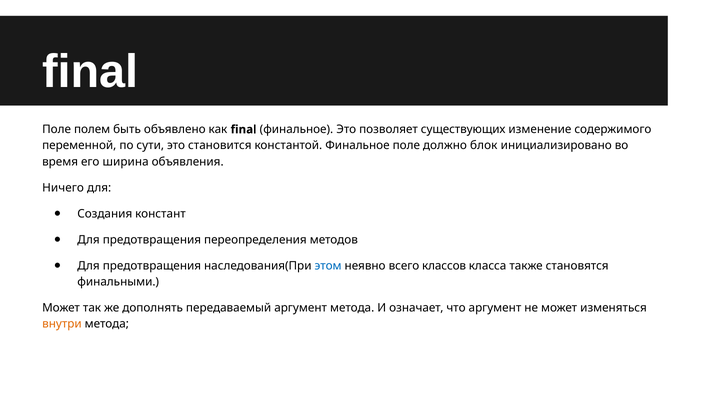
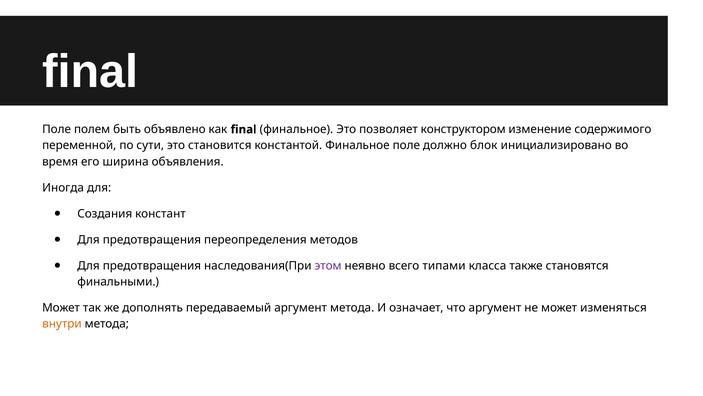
существующих: существующих -> конструктором (463, 129)
Ничего: Ничего -> Иногда (63, 188)
этом colour: blue -> purple (328, 265)
классов: классов -> типами (444, 265)
